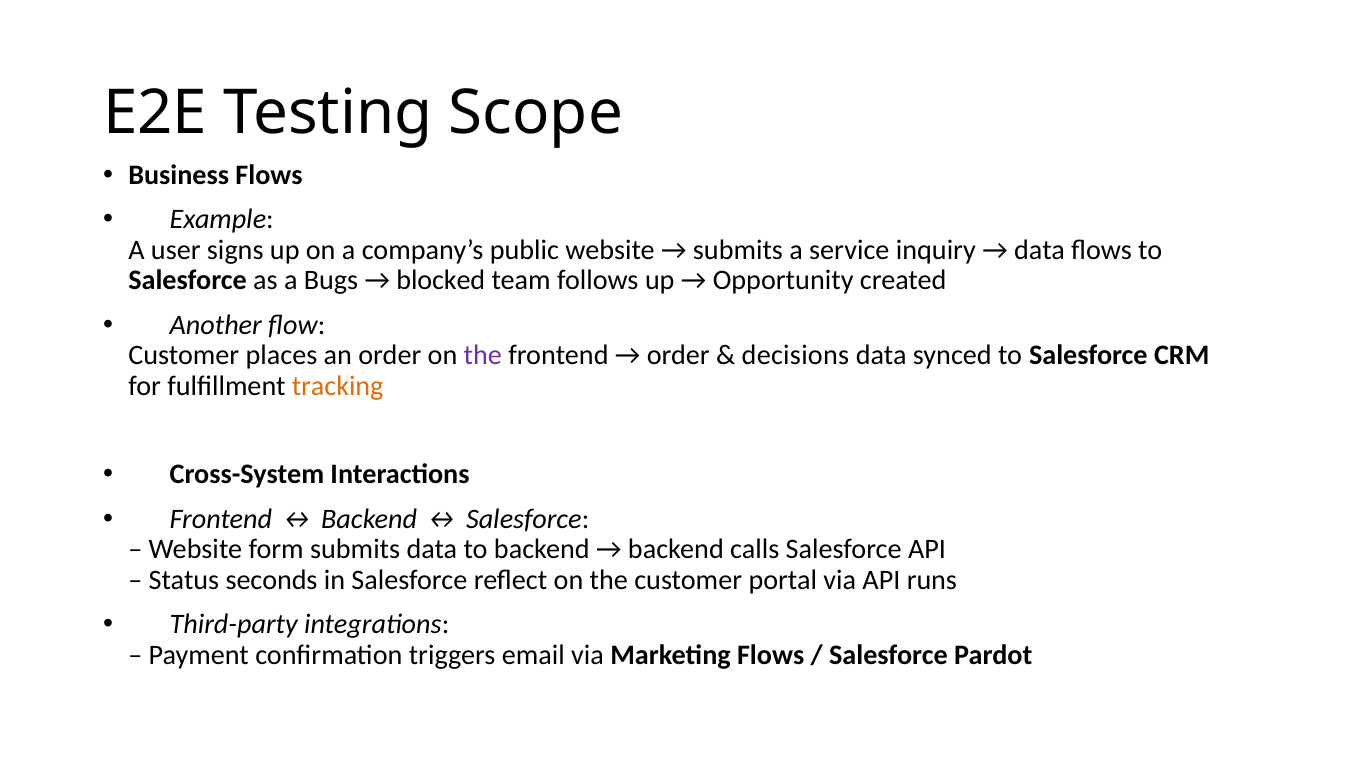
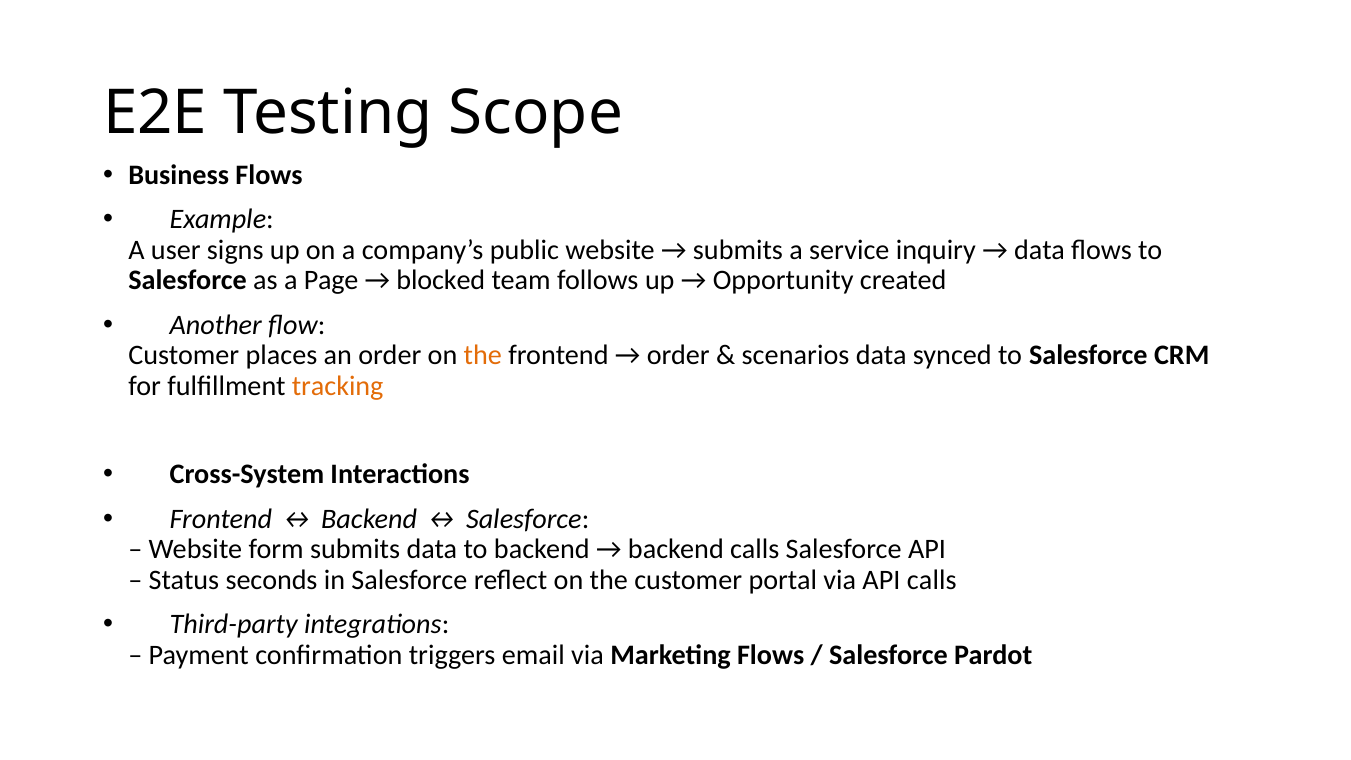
Bugs: Bugs -> Page (331, 280)
the colour: purple -> orange (483, 355)
decisions: decisions -> scenarios (796, 355)
API runs: runs -> calls (932, 580)
